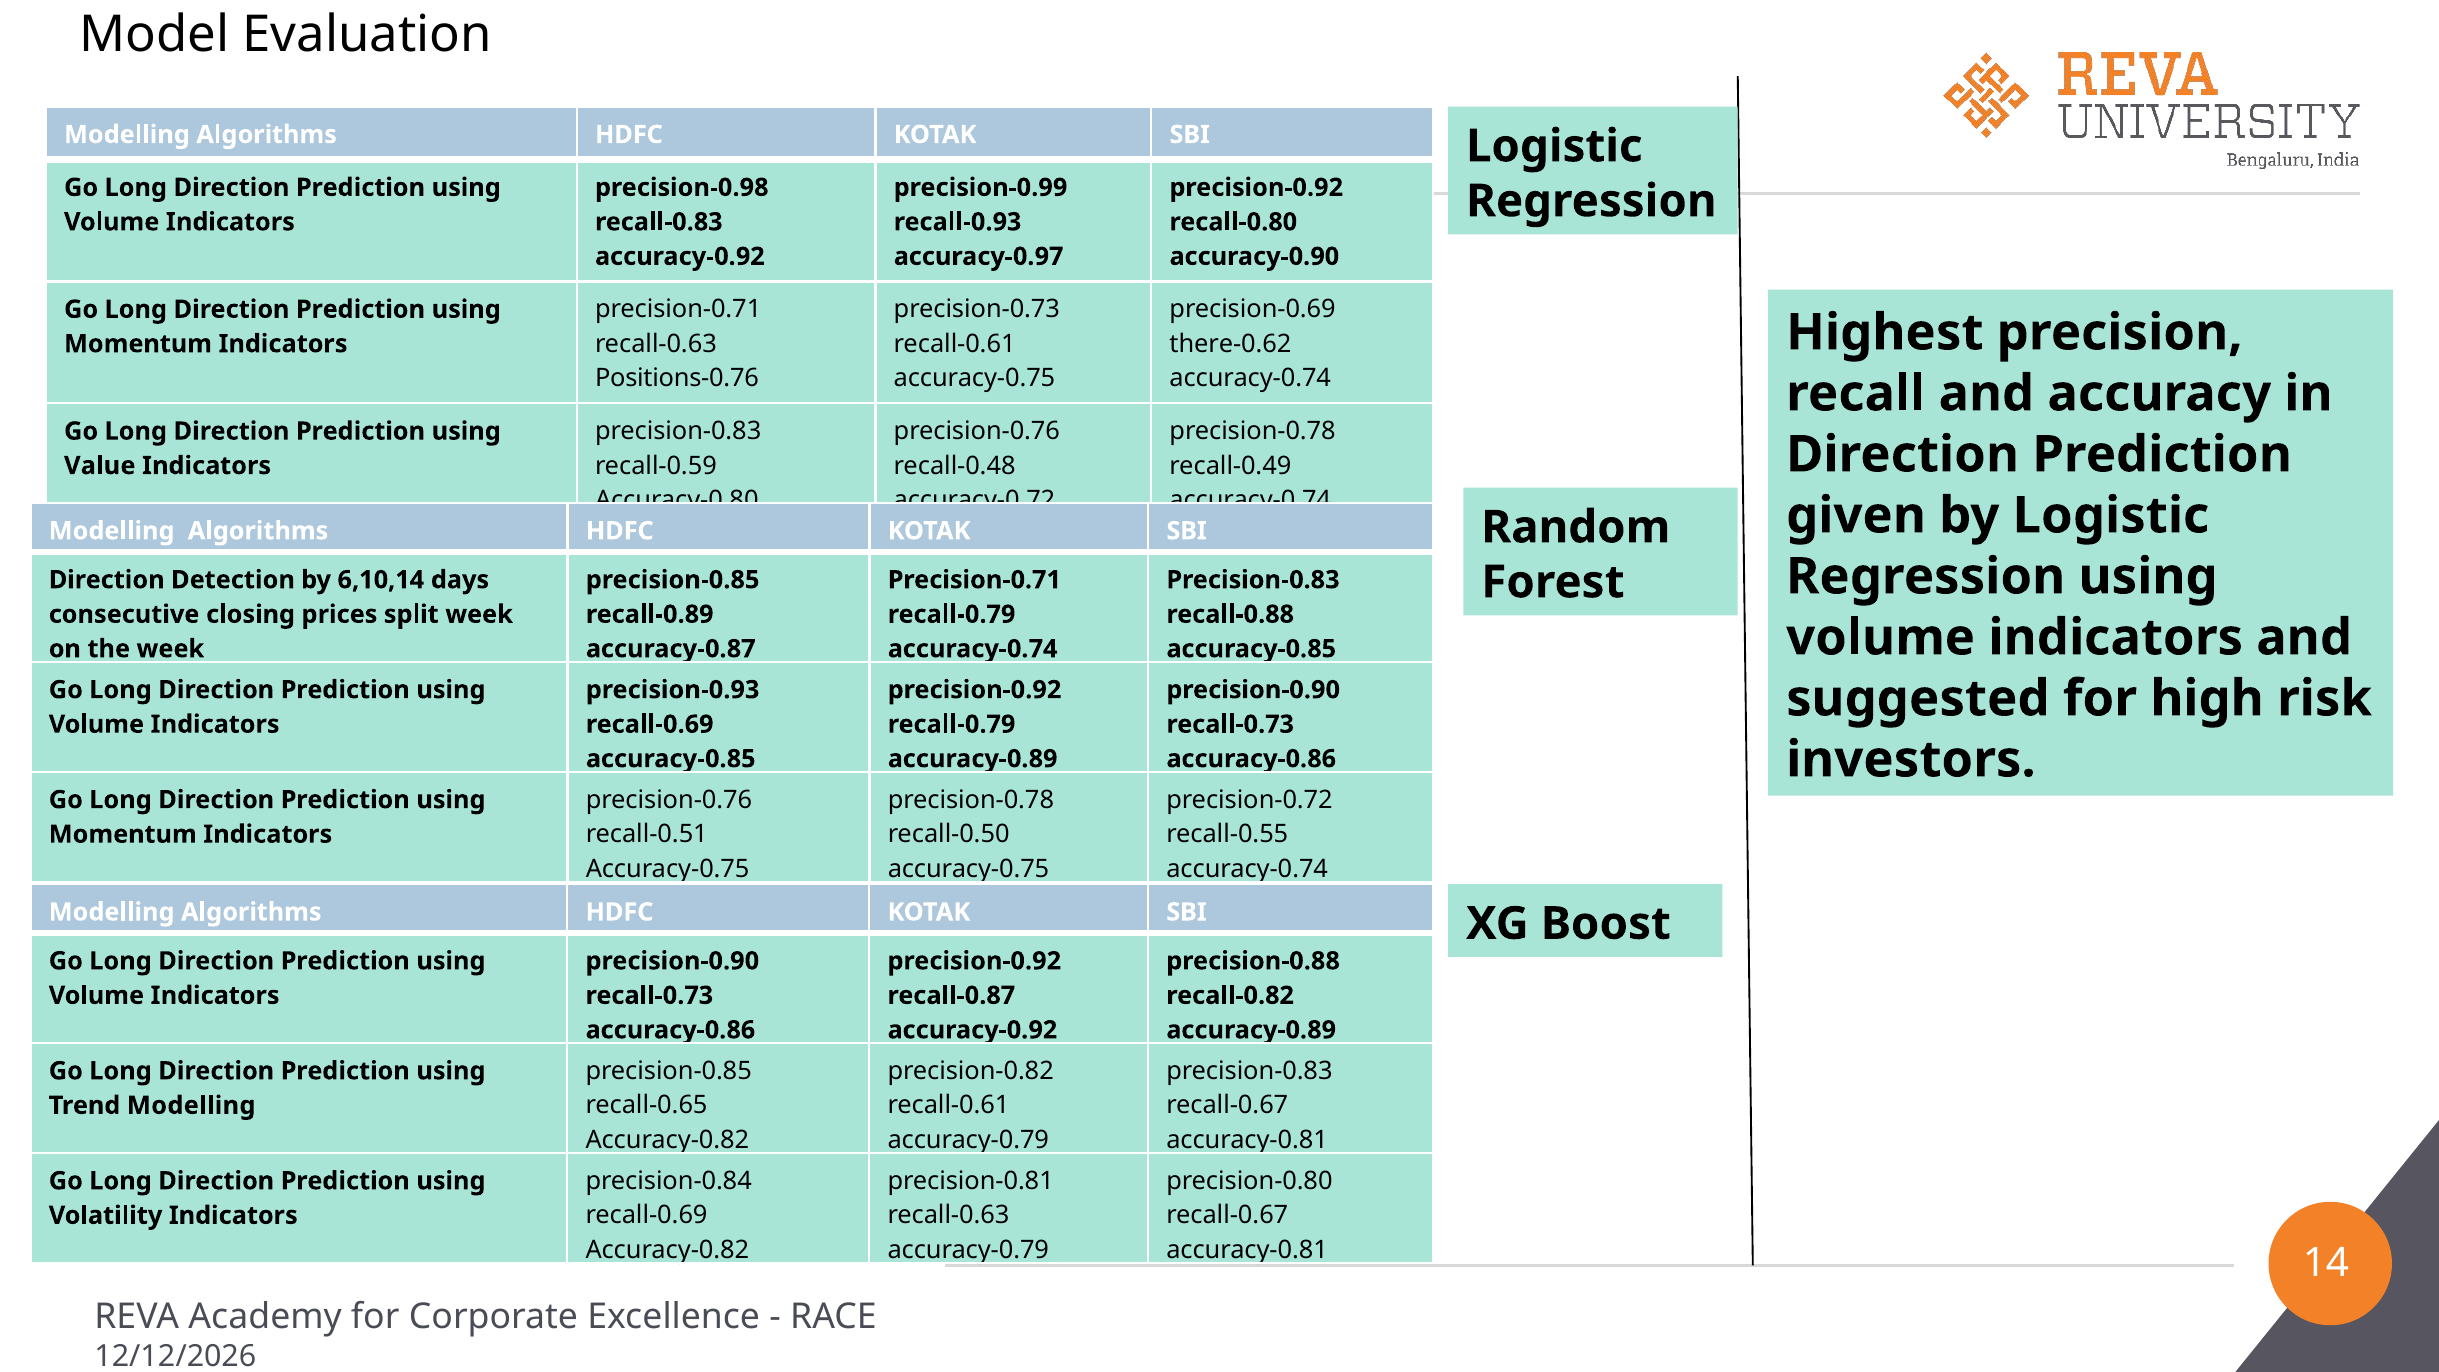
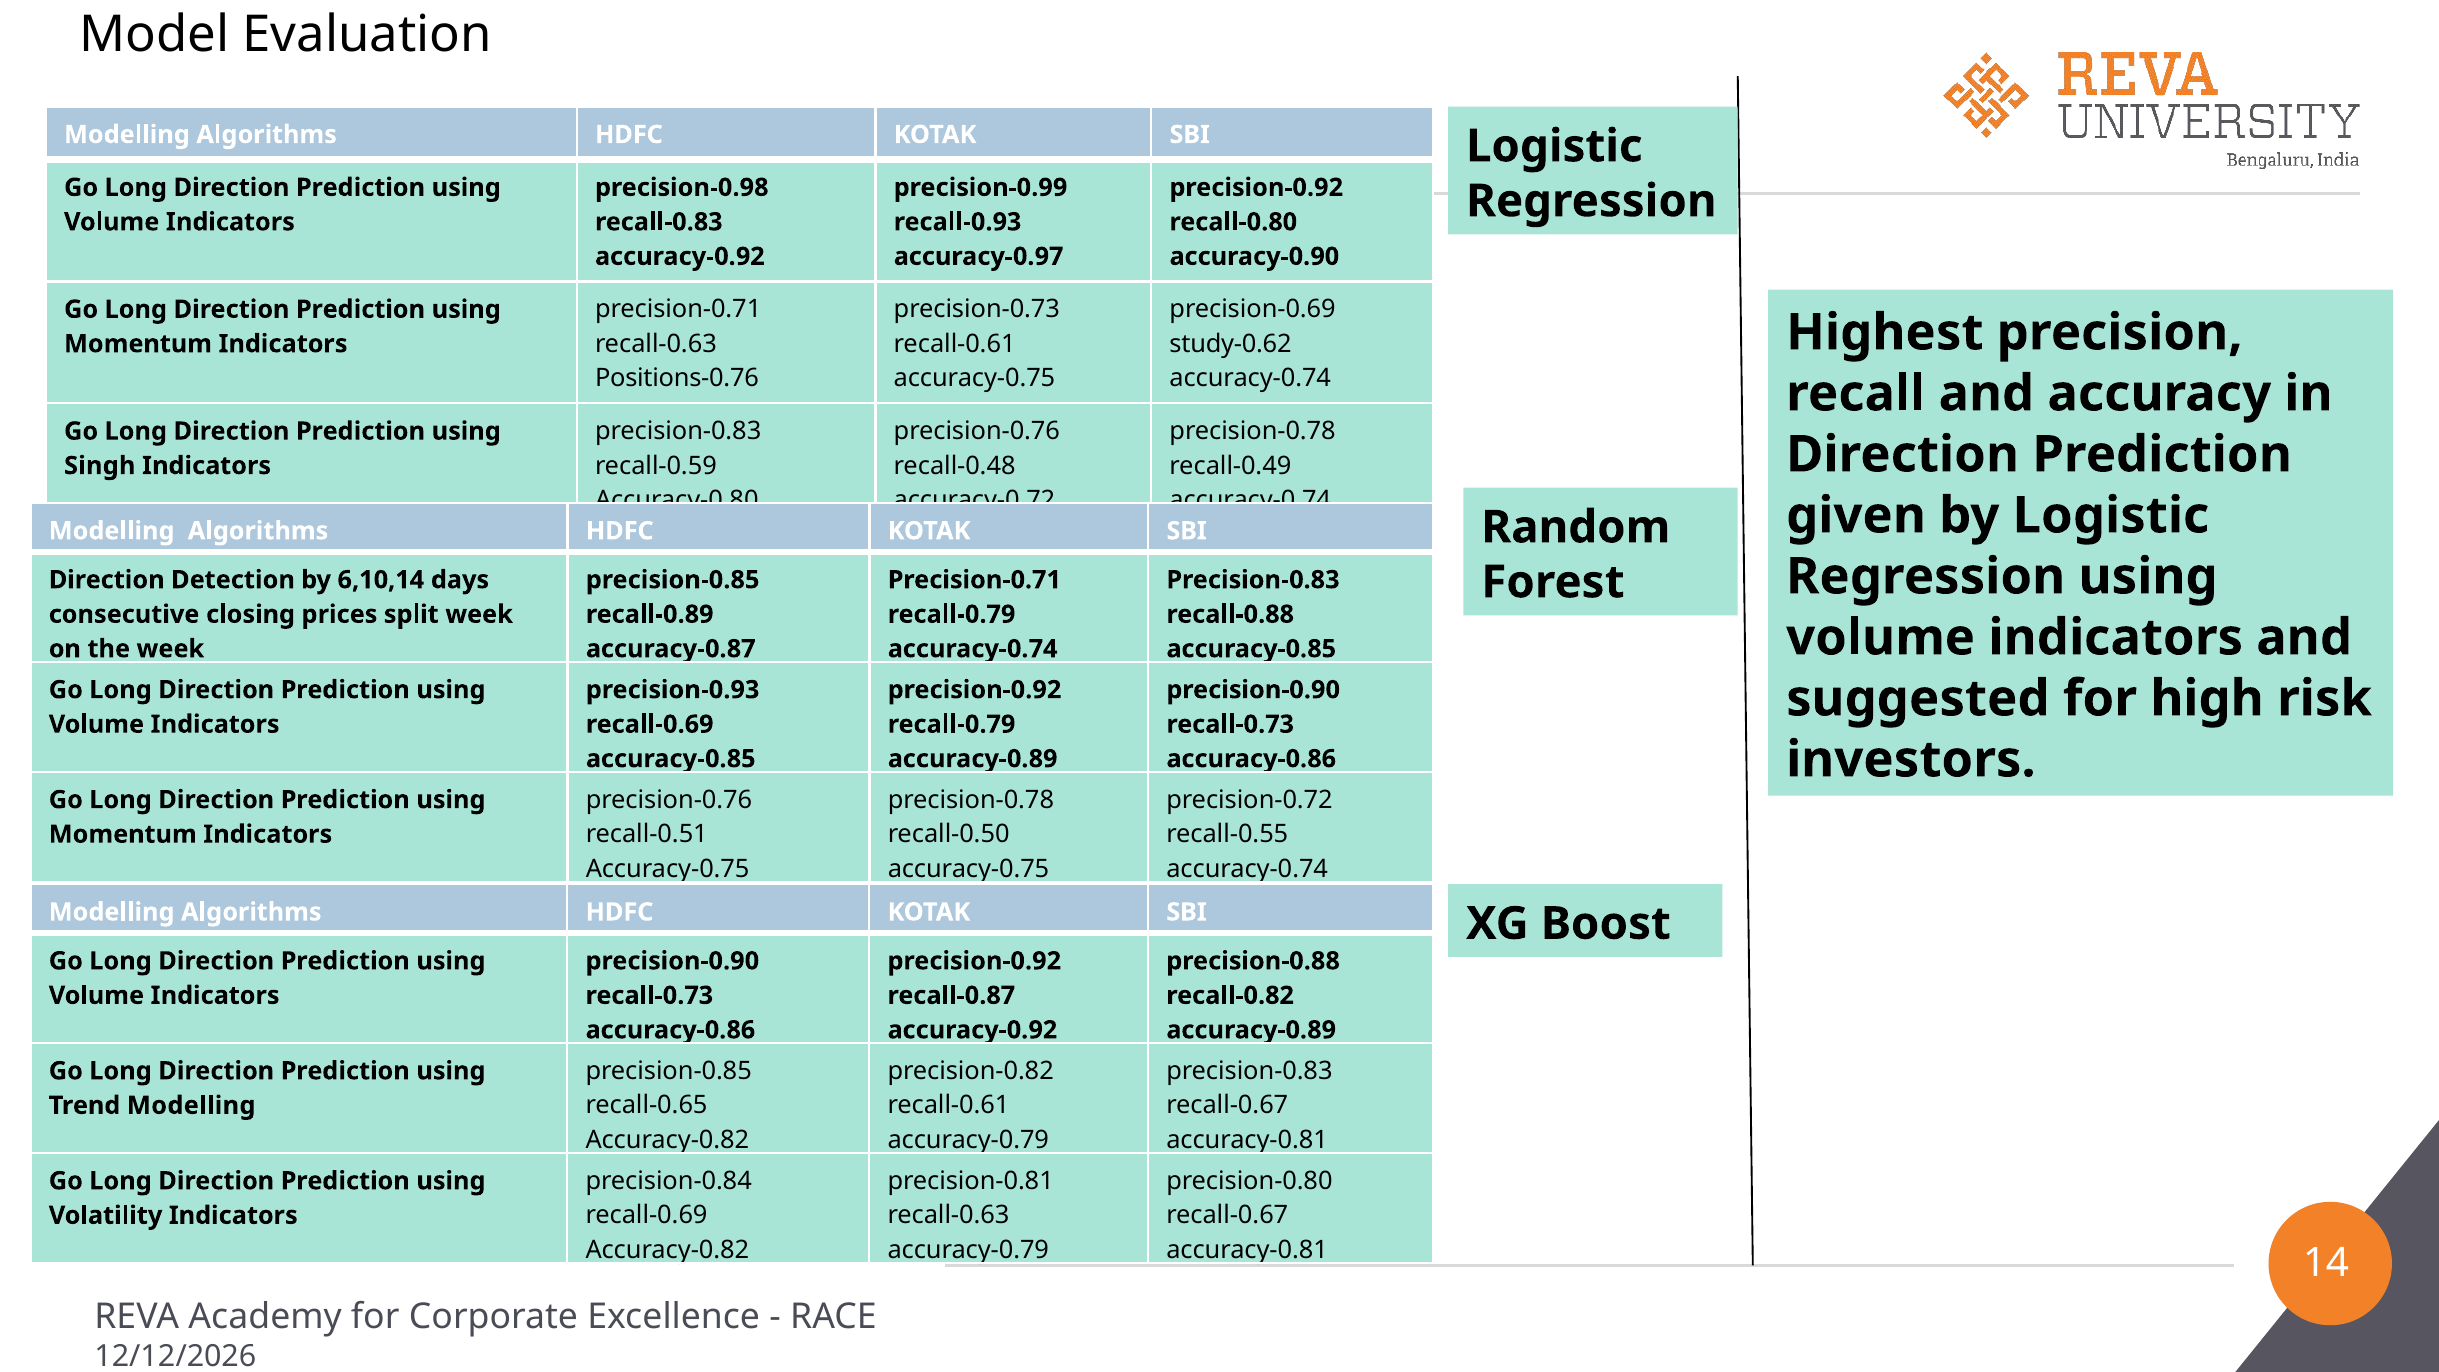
there-0.62: there-0.62 -> study-0.62 (1231, 344)
Value: Value -> Singh (100, 466)
